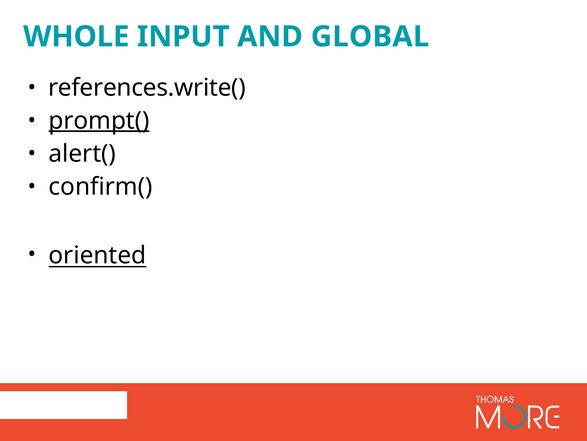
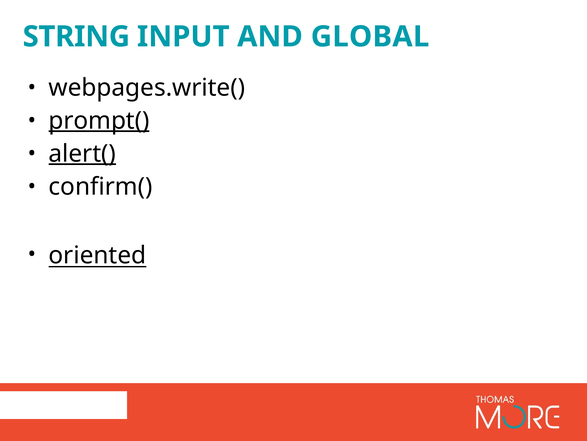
WHOLE: WHOLE -> STRING (76, 37)
references.write(: references.write( -> webpages.write( (147, 88)
alert( underline: none -> present (82, 153)
